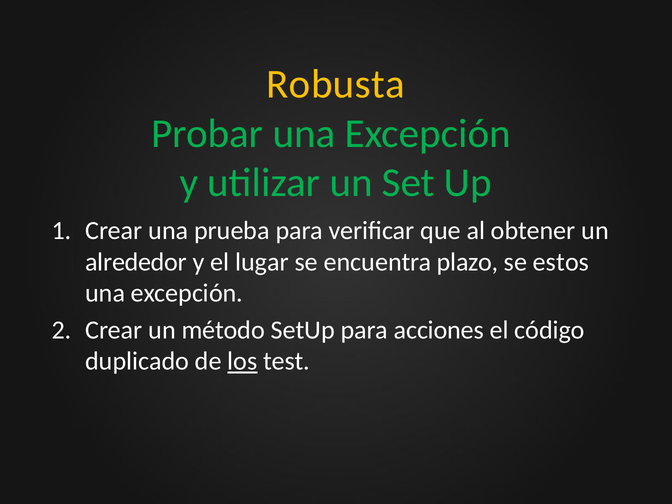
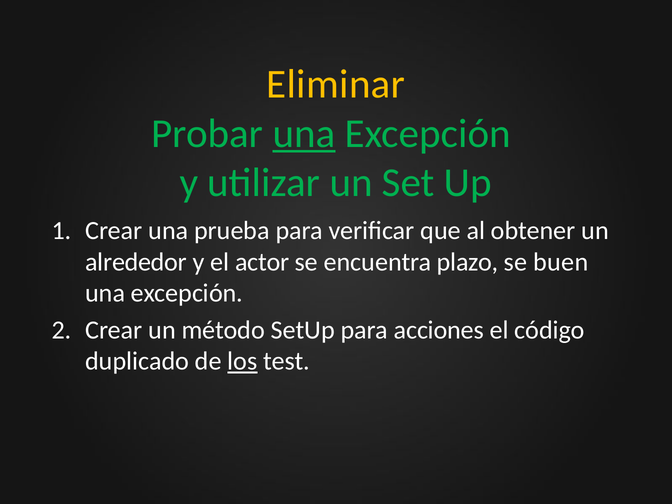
Robusta: Robusta -> Eliminar (336, 84)
una underline: none -> present (304, 133)
lugar: lugar -> actor (262, 262)
estos: estos -> buen (561, 262)
